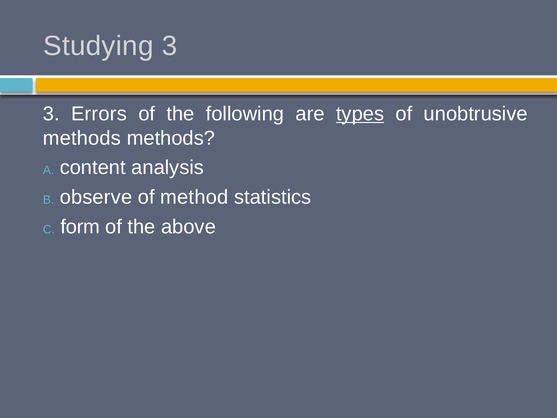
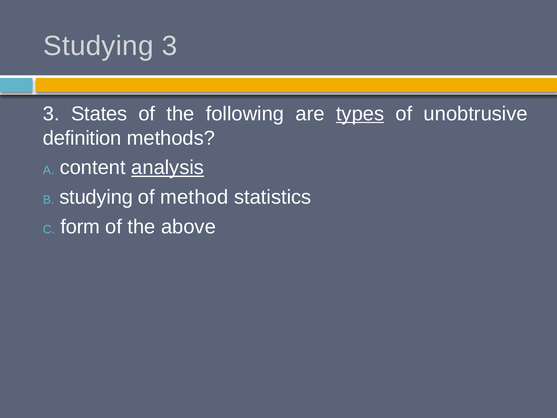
Errors: Errors -> States (99, 114)
methods: methods -> definition (82, 138)
analysis underline: none -> present (168, 168)
observe: observe -> studying (96, 197)
